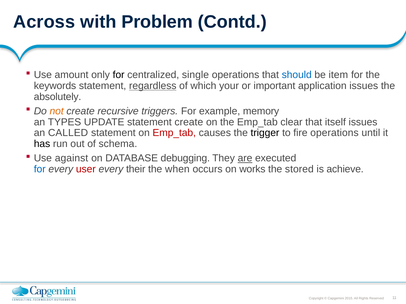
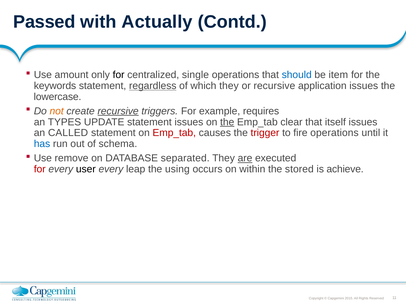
Across: Across -> Passed (44, 22)
Problem: Problem -> Actually (157, 22)
which your: your -> they (229, 86)
or important: important -> recursive (274, 86)
absolutely: absolutely -> lowercase (58, 97)
recursive underline: none -> present (118, 111)
memory: memory -> requires (261, 111)
statement create: create -> issues (189, 122)
the underline: none -> present (227, 122)
trigger colour: black -> red (265, 133)
has colour: black -> blue (42, 144)
against: against -> remove (72, 159)
debugging: debugging -> separated (185, 159)
for colour: blue -> red (40, 169)
user colour: red -> black (86, 169)
their: their -> leap (136, 169)
when: when -> using (177, 169)
works: works -> within (252, 169)
